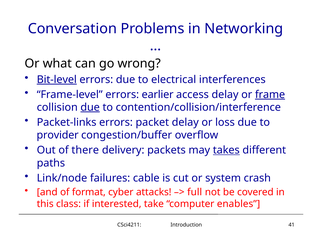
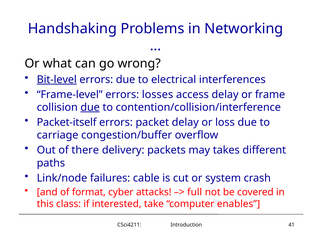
Conversation: Conversation -> Handshaking (72, 29)
earlier: earlier -> losses (158, 95)
frame underline: present -> none (270, 95)
Packet-links: Packet-links -> Packet-itself (67, 123)
provider: provider -> carriage (58, 135)
takes underline: present -> none (226, 150)
